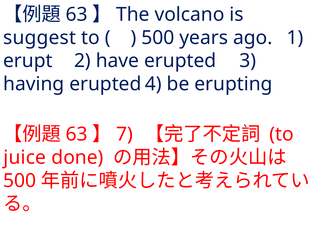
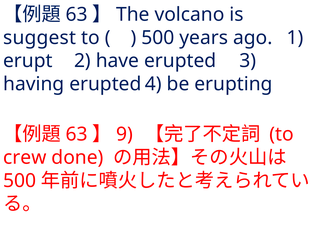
7: 7 -> 9 (124, 134)
juice: juice -> crew (25, 157)
